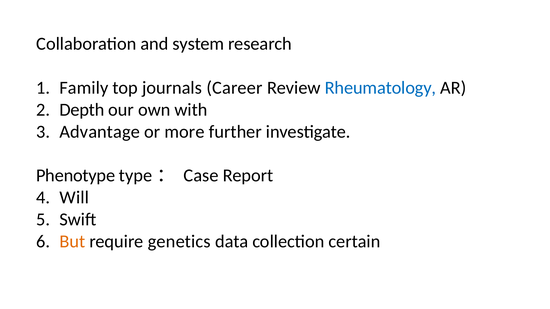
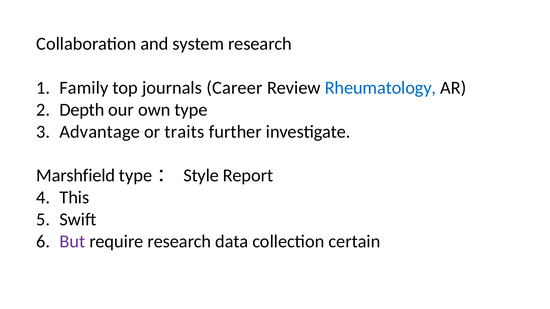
with: with -> type (191, 110)
more: more -> traits (185, 132)
Phenotype: Phenotype -> Marshfield (76, 176)
Case: Case -> Style (201, 176)
Will: Will -> This (74, 198)
But colour: orange -> purple (72, 242)
require genetics: genetics -> research (179, 242)
